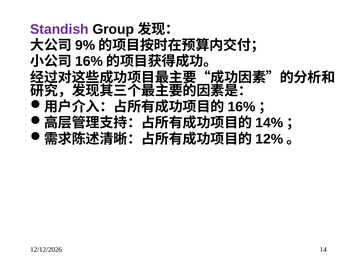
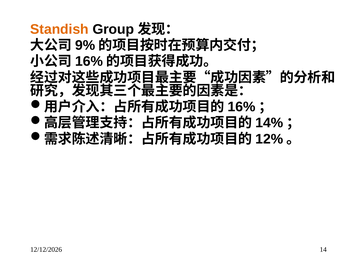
Standish colour: purple -> orange (59, 29)
